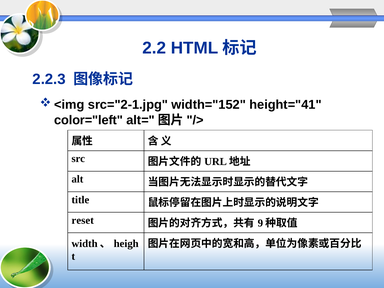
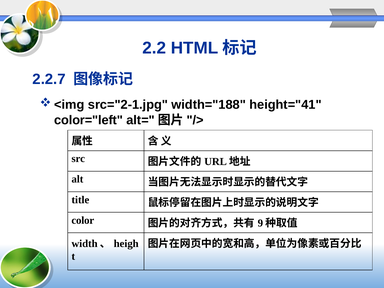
2.2.3: 2.2.3 -> 2.2.7 (49, 79)
width="152: width="152 -> width="188 (209, 105)
reset: reset -> color (83, 220)
